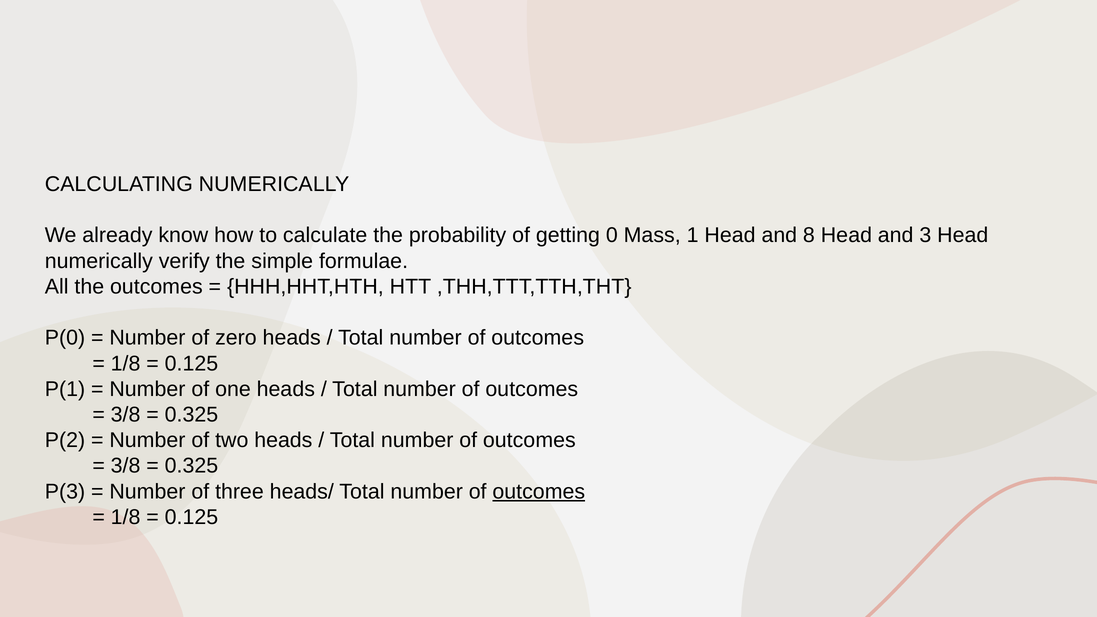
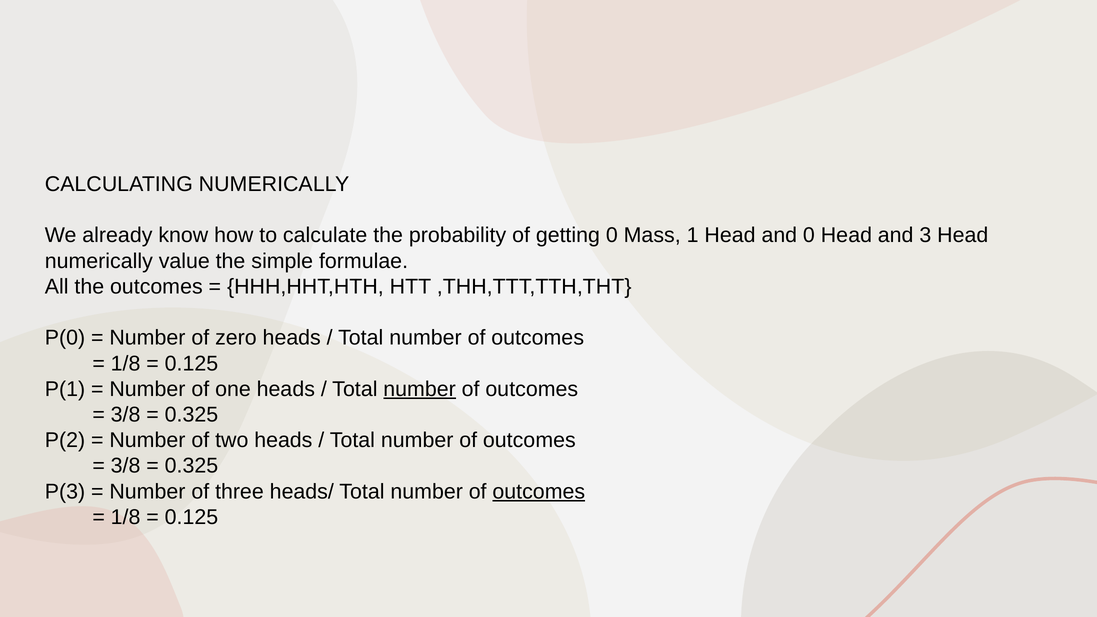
and 8: 8 -> 0 (809, 235)
verify: verify -> value (184, 261)
number underline: none -> present (420, 389)
